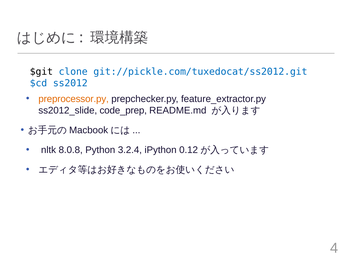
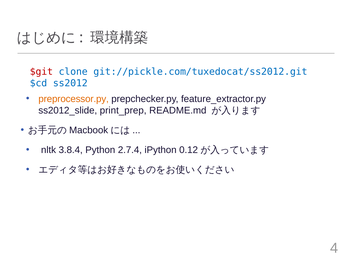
$git colour: black -> red (41, 72)
code_prep: code_prep -> print_prep (123, 110)
8.0.8: 8.0.8 -> 3.8.4 (71, 150)
3.2.4: 3.2.4 -> 2.7.4 (130, 150)
